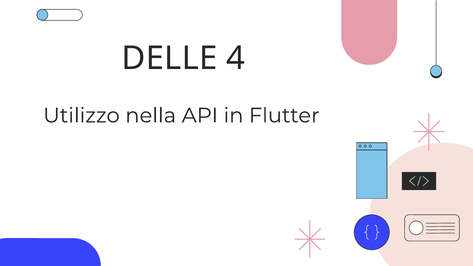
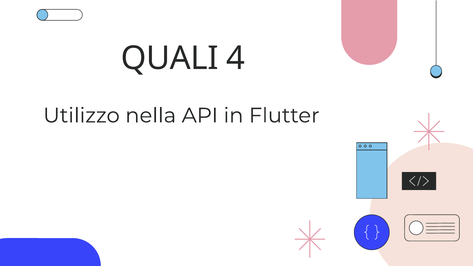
DELLE: DELLE -> QUALI (170, 58)
